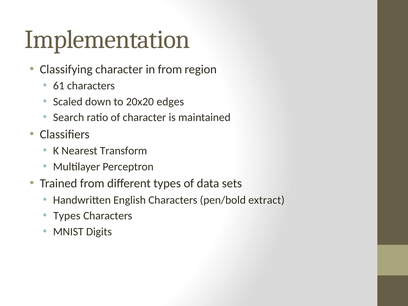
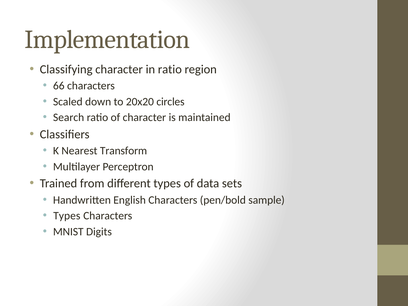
in from: from -> ratio (170, 69)
61: 61 -> 66 (59, 86)
edges: edges -> circles (170, 102)
extract: extract -> sample (267, 200)
